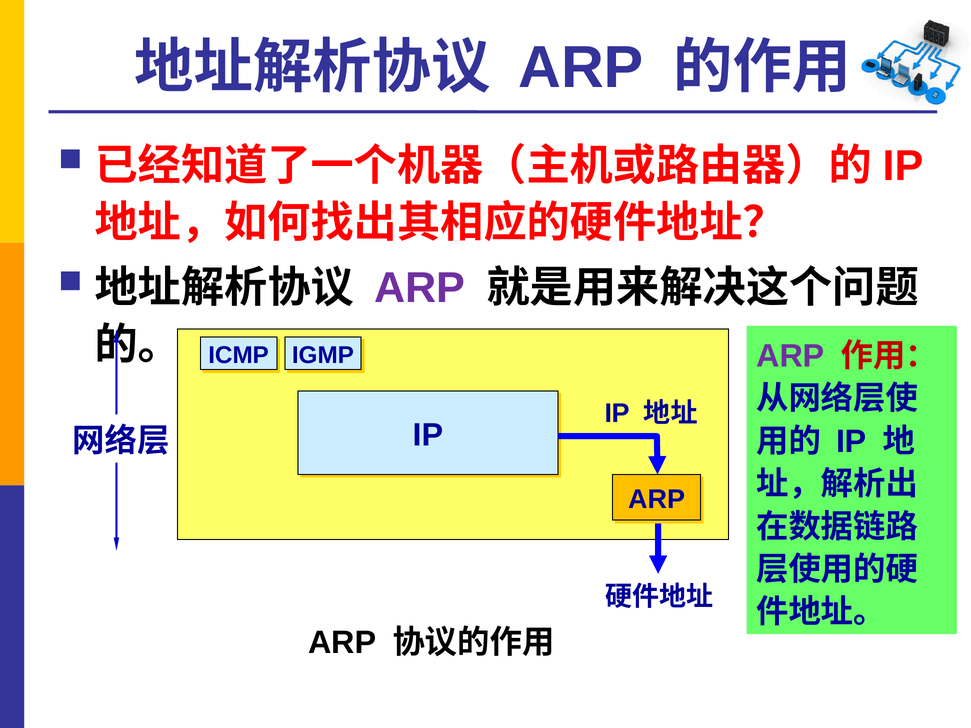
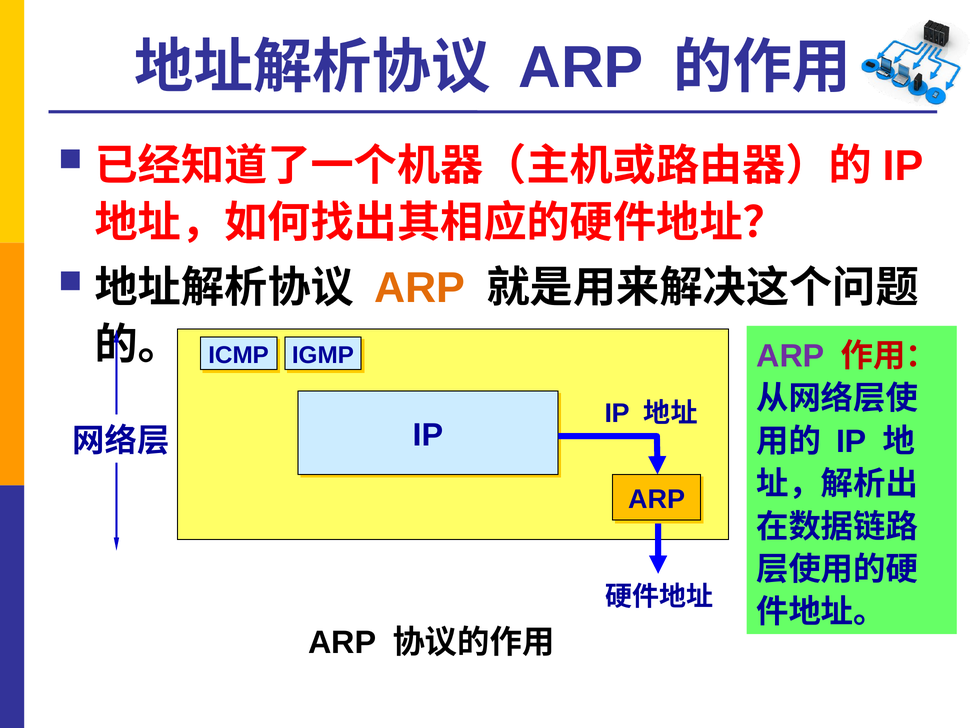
ARP colour: purple -> orange (420, 288)
